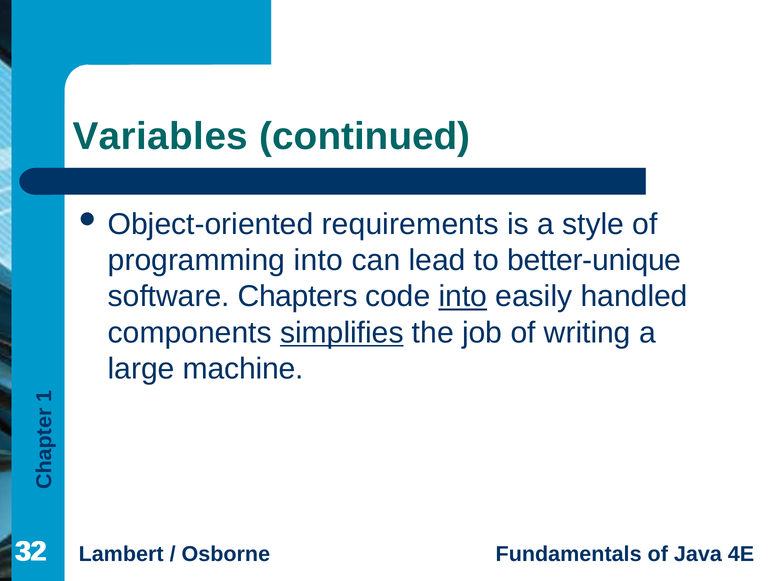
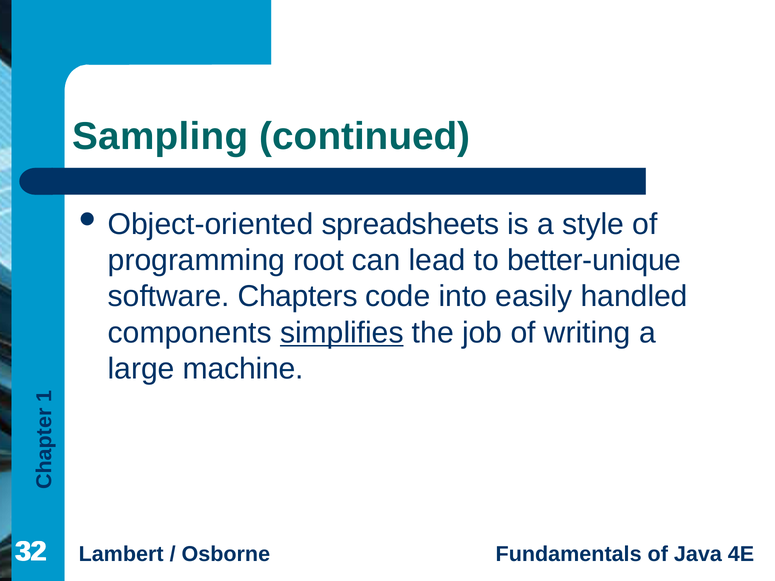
Variables: Variables -> Sampling (160, 136)
requirements: requirements -> spreadsheets (410, 224)
programming into: into -> root (319, 260)
into underline: present -> none (463, 297)
